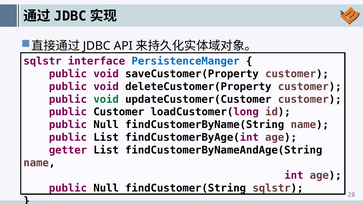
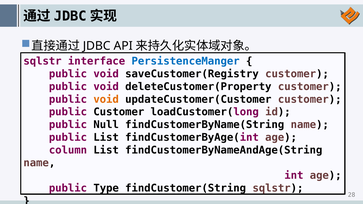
saveCustomer(Property: saveCustomer(Property -> saveCustomer(Registry (192, 74)
void colour: green -> orange (106, 99)
getter: getter -> column (68, 150)
Null: Null -> Type (106, 188)
